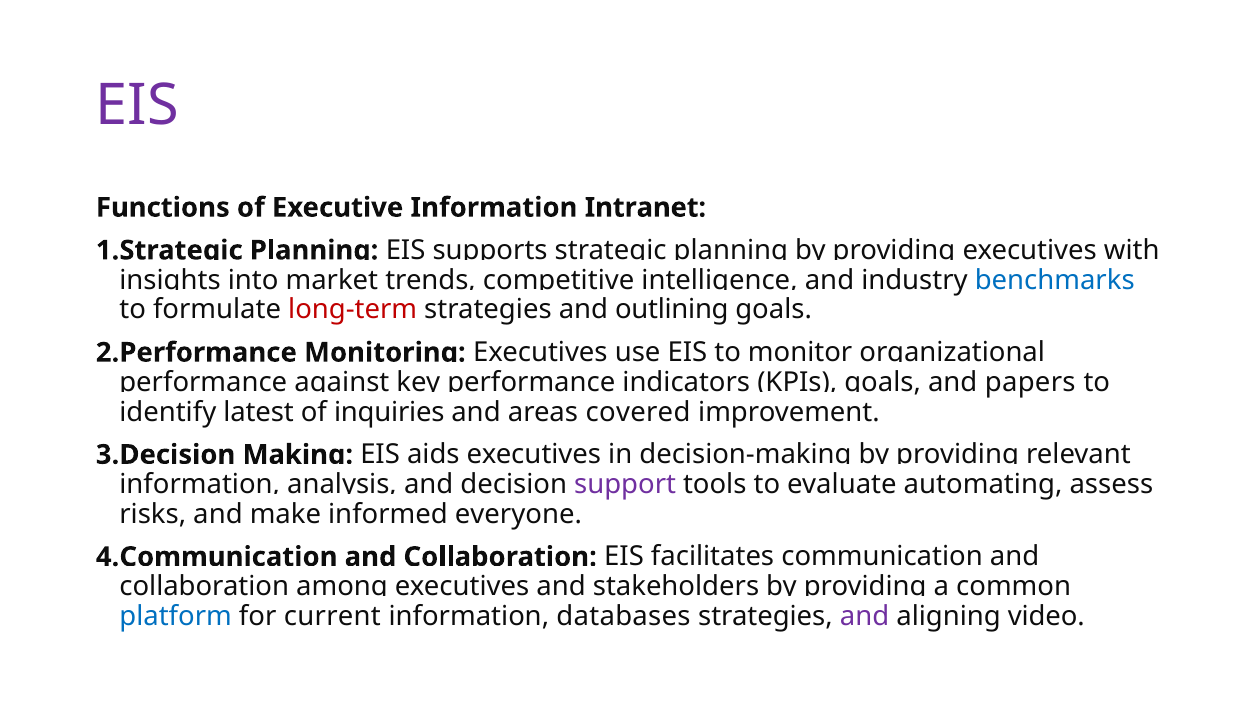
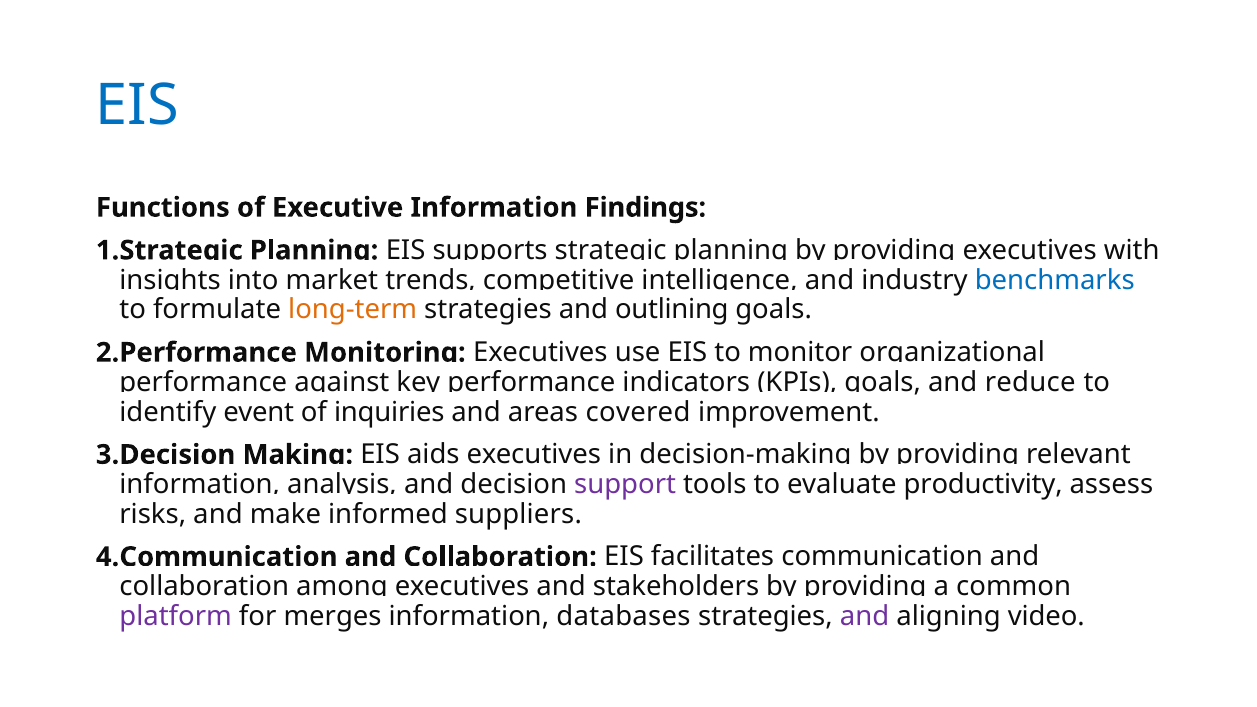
EIS colour: purple -> blue (137, 106)
Intranet: Intranet -> Findings (645, 208)
long-term colour: red -> orange (353, 310)
papers: papers -> reduce (1030, 382)
latest: latest -> event (259, 412)
automating: automating -> productivity (983, 484)
everyone: everyone -> suppliers (518, 514)
platform colour: blue -> purple (176, 616)
current: current -> merges (333, 616)
